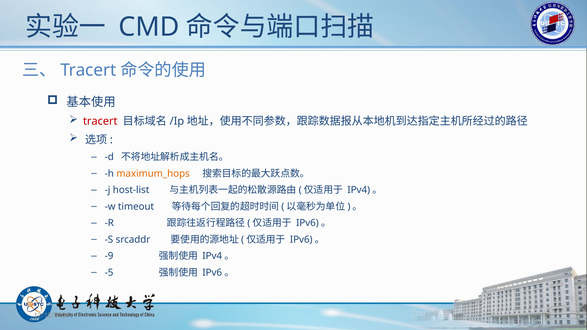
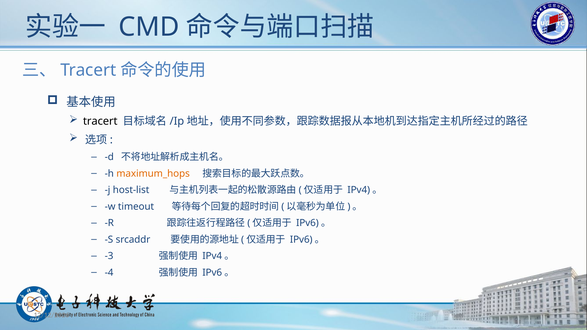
tracert colour: red -> black (100, 121)
-9: -9 -> -3 (109, 256)
-5: -5 -> -4 (109, 273)
